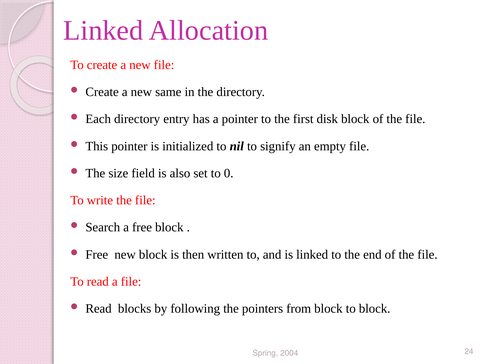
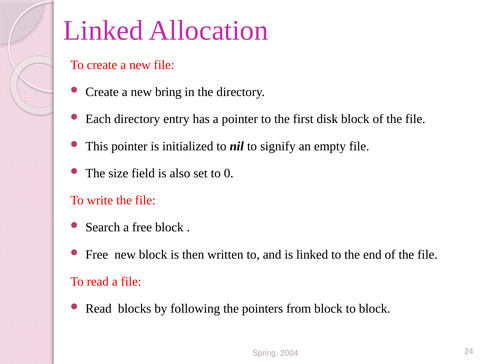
same: same -> bring (168, 92)
